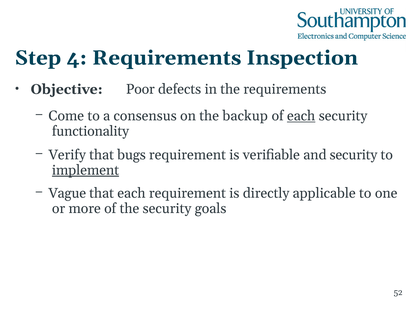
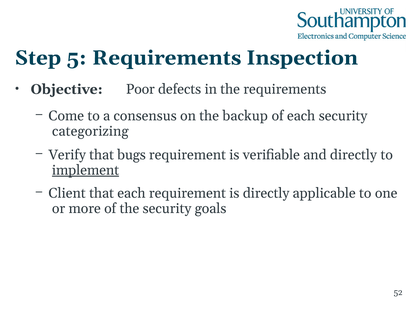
4: 4 -> 5 (77, 58)
each underline: present -> none (301, 116)
functionality: functionality -> categorizing (90, 131)
and security: security -> directly (353, 155)
Vague: Vague -> Client (67, 194)
